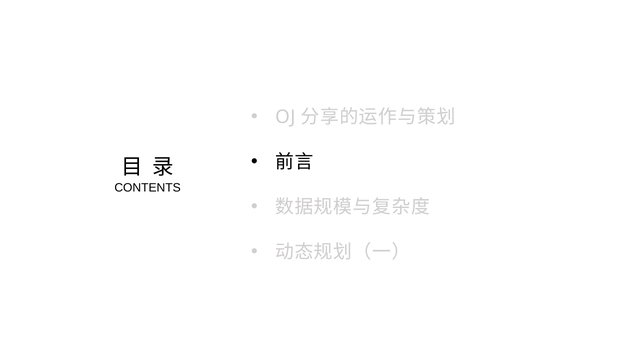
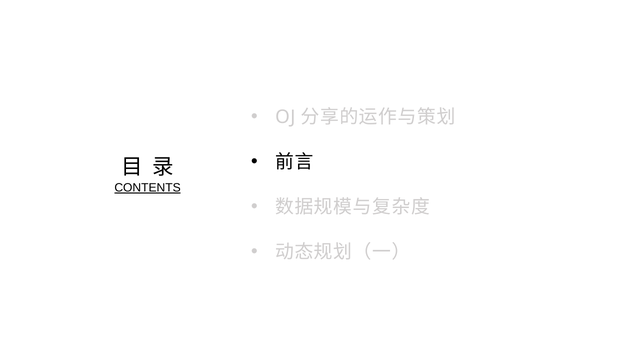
CONTENTS underline: none -> present (148, 188)
